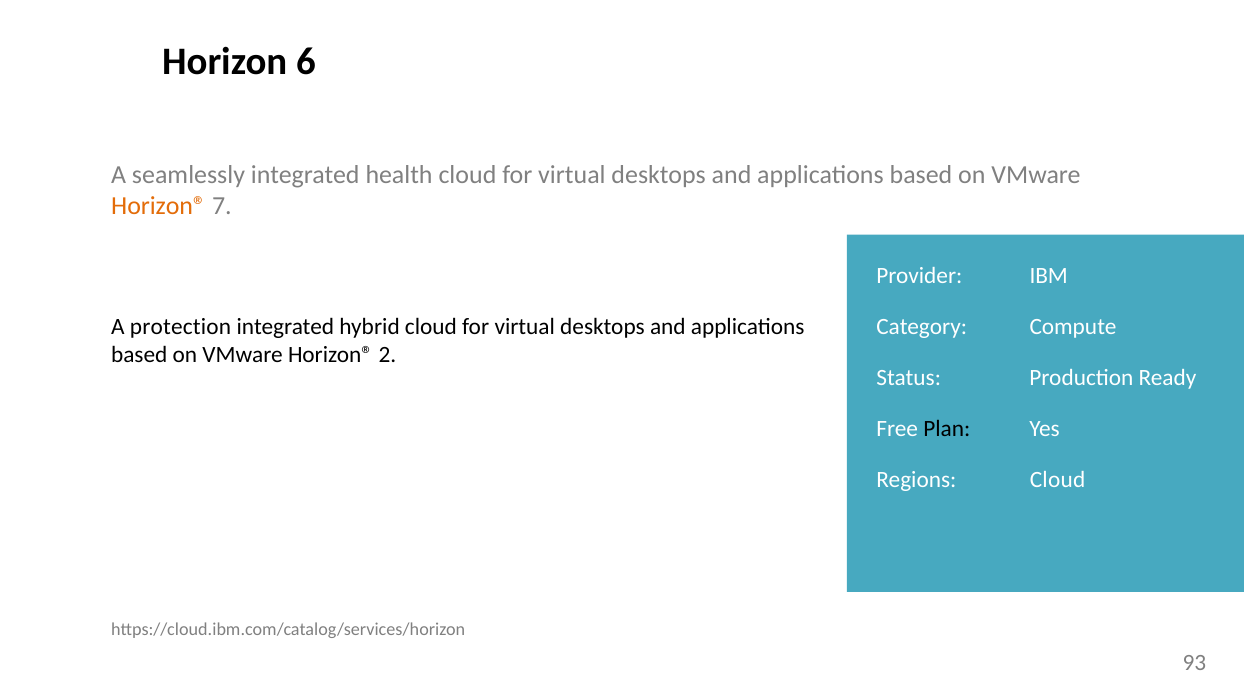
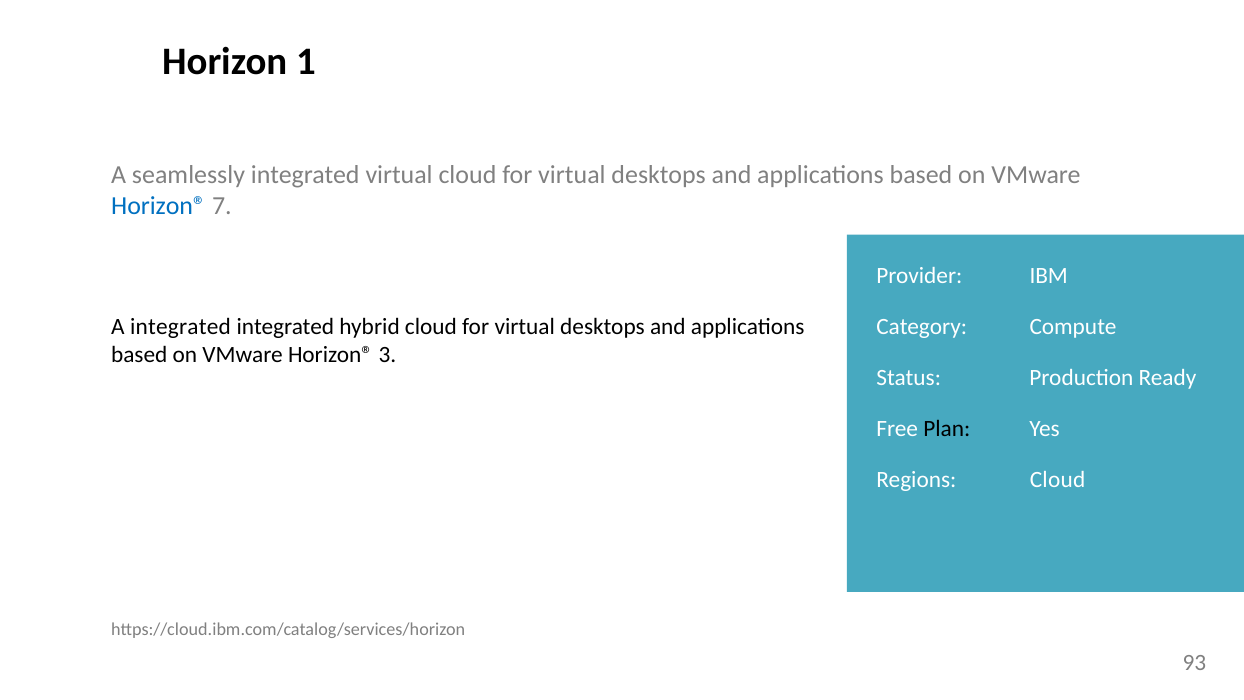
6: 6 -> 1 (306, 61)
integrated health: health -> virtual (399, 175)
Horizon® colour: orange -> blue (159, 206)
A protection: protection -> integrated (180, 326)
2: 2 -> 3 (387, 354)
